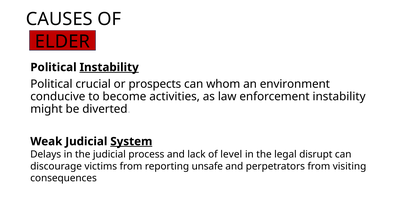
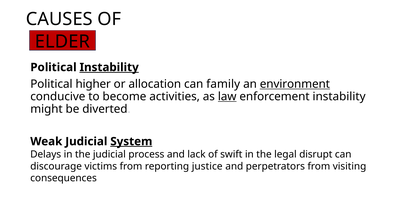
crucial: crucial -> higher (93, 84)
prospects: prospects -> allocation (155, 84)
whom: whom -> family (223, 84)
environment underline: none -> present (295, 84)
law underline: none -> present (227, 96)
level: level -> swift (231, 154)
unsafe: unsafe -> justice (207, 166)
